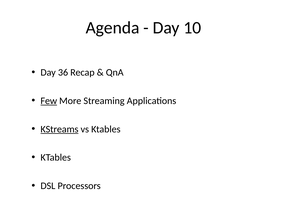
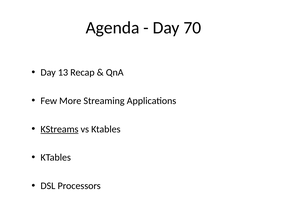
10: 10 -> 70 (192, 28)
36: 36 -> 13 (63, 73)
Few underline: present -> none (49, 101)
